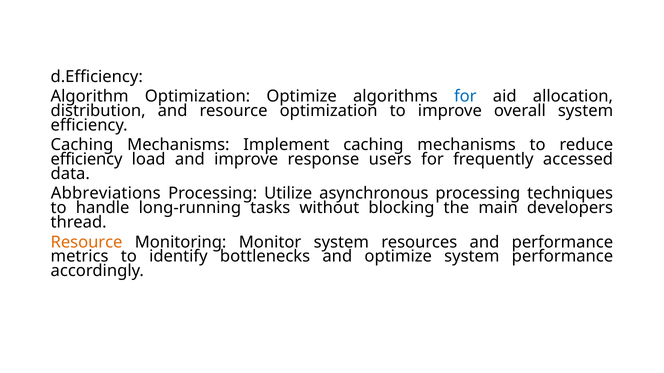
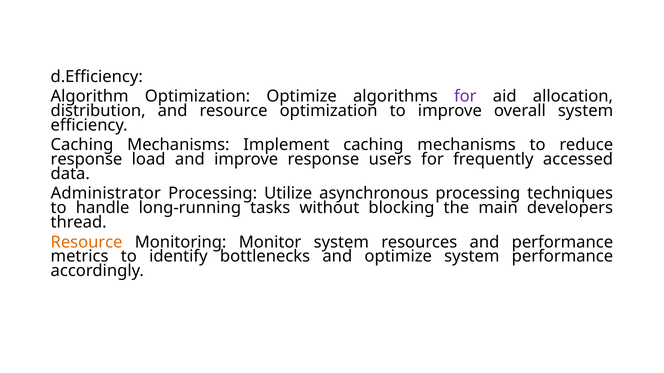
for colour: blue -> purple (465, 97)
efficiency: efficiency -> response (86, 160)
Abbreviations: Abbreviations -> Administrator (106, 194)
